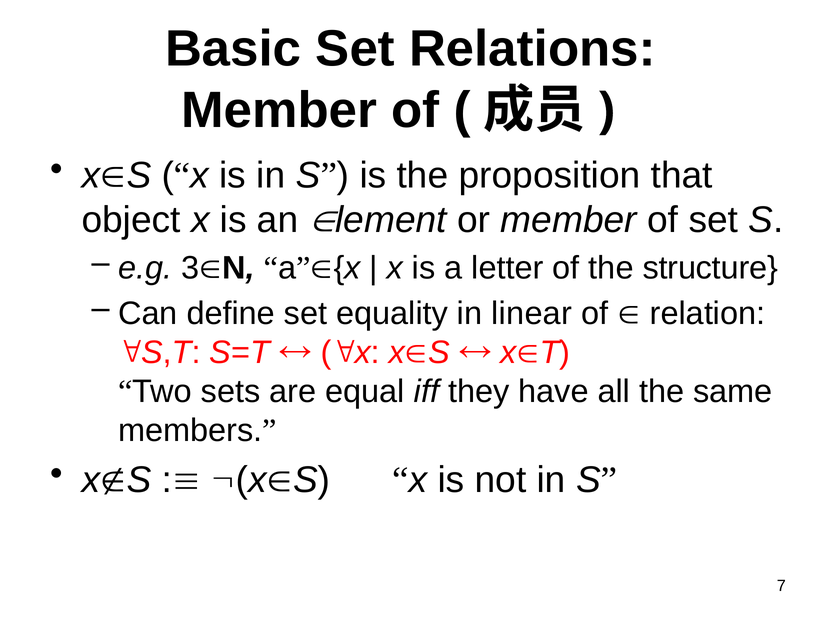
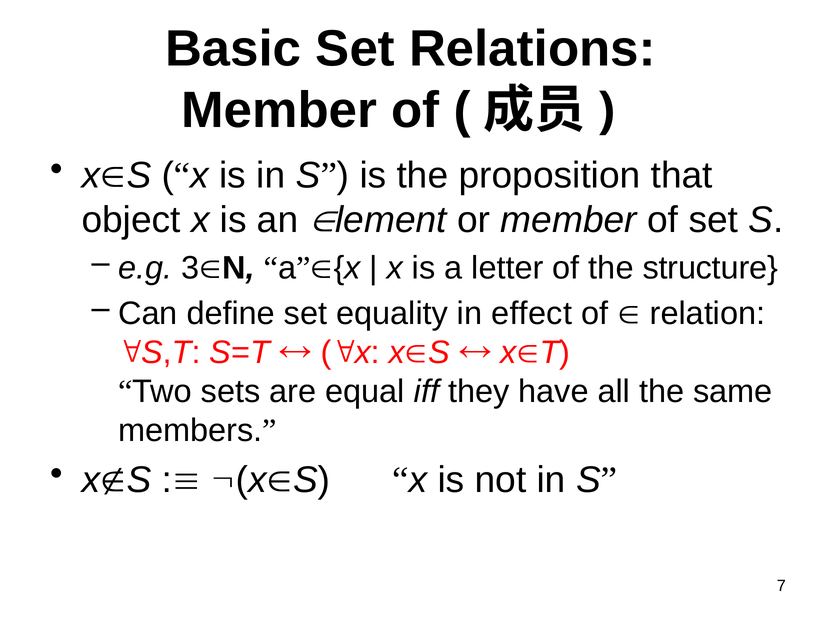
linear: linear -> effect (532, 314)
